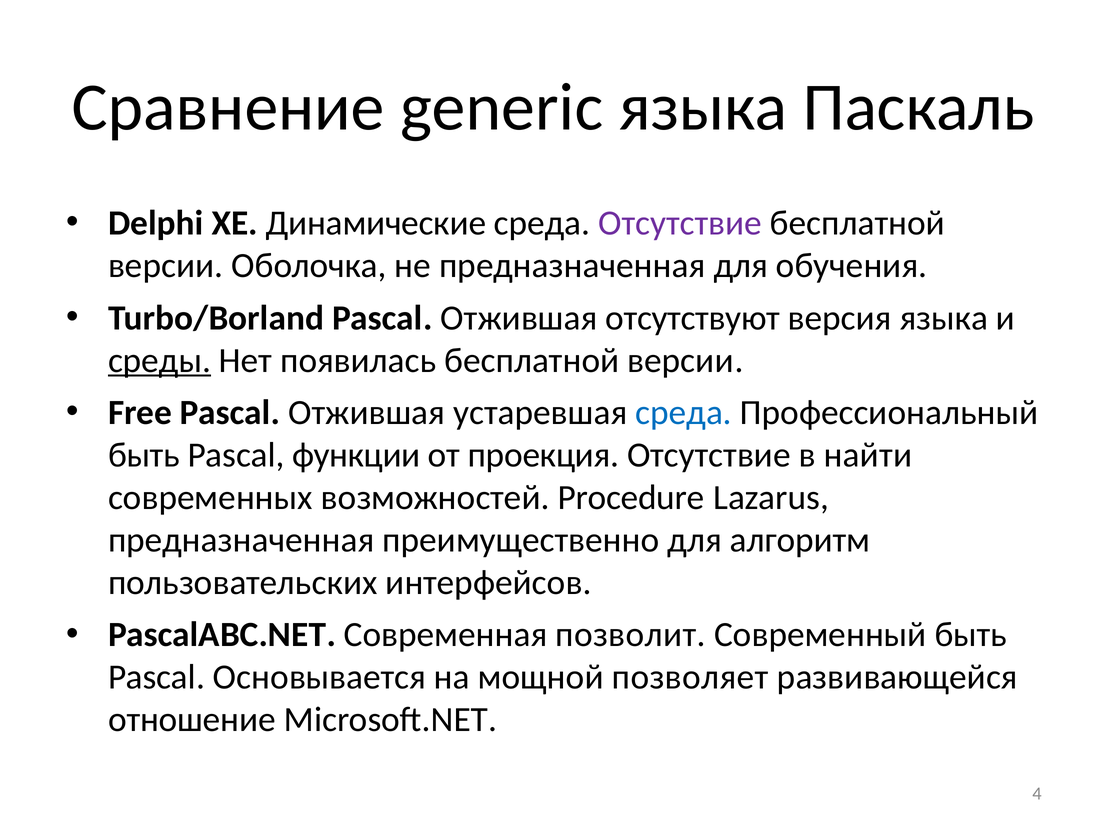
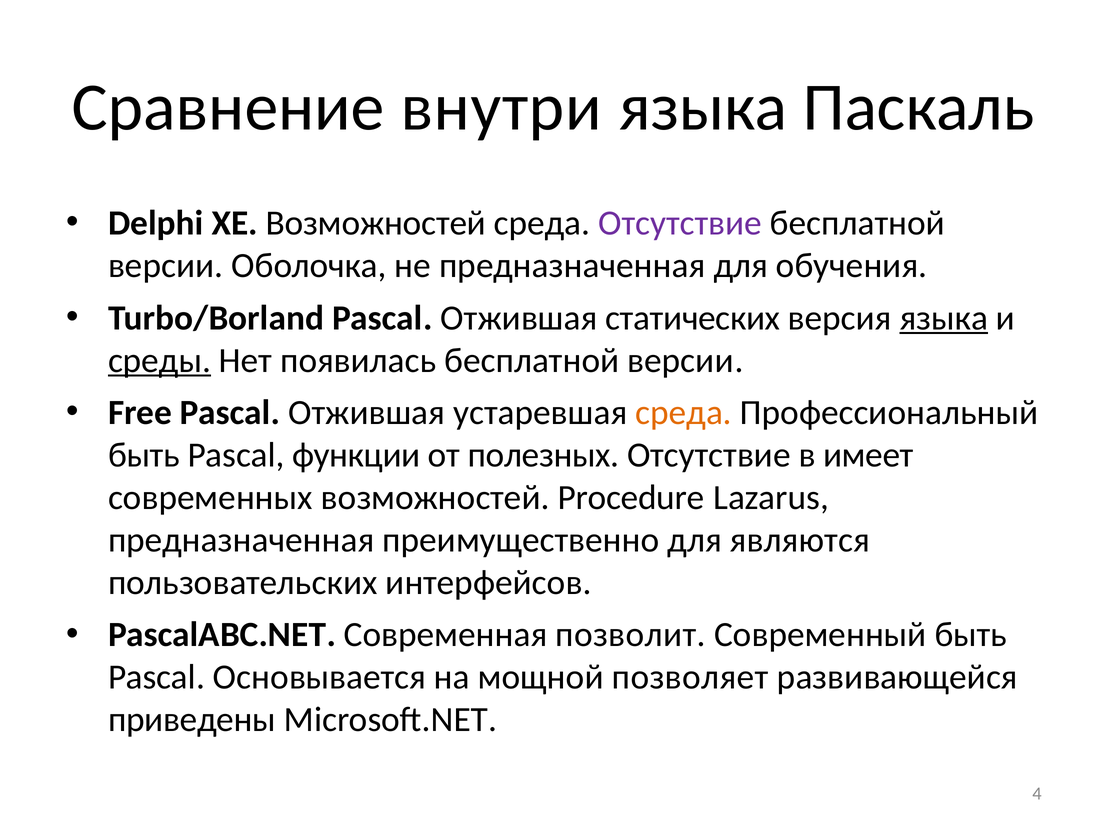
generic: generic -> внутри (501, 107)
XE Динамические: Динамические -> Возможностей (376, 223)
отсутствуют: отсутствуют -> статических (693, 318)
языка underline: none -> present (944, 318)
среда colour: blue -> orange (684, 413)
проекция: проекция -> полезных (544, 455)
найти: найти -> имеет (868, 455)
алгоритм: алгоритм -> являются (800, 540)
отношение: отношение -> приведены (192, 720)
